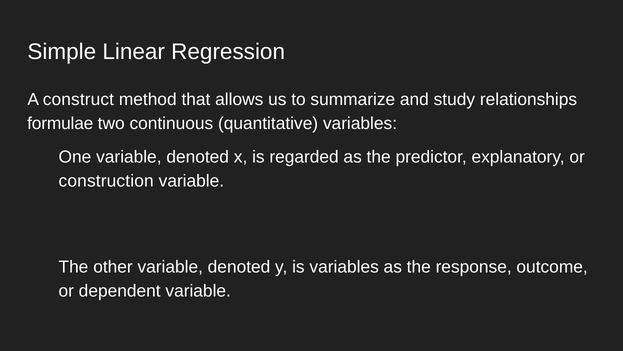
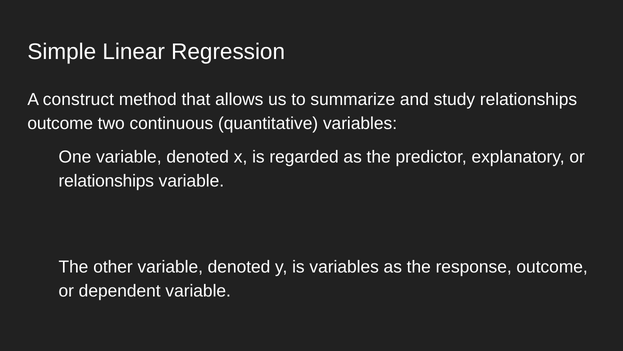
formulae: formulae -> outcome (60, 123)
construction: construction -> relationships (106, 181)
